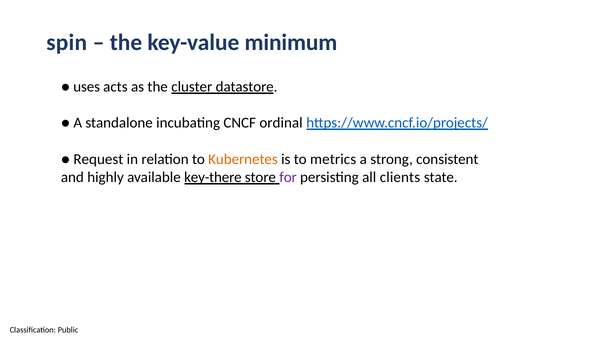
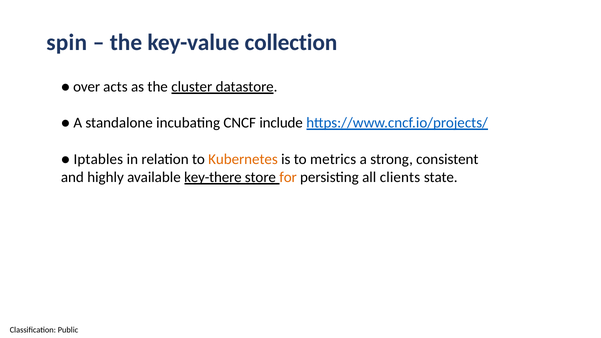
minimum: minimum -> collection (291, 42)
uses: uses -> over (87, 87)
ordinal: ordinal -> include (281, 123)
Request: Request -> Iptables (98, 159)
for colour: purple -> orange (288, 177)
